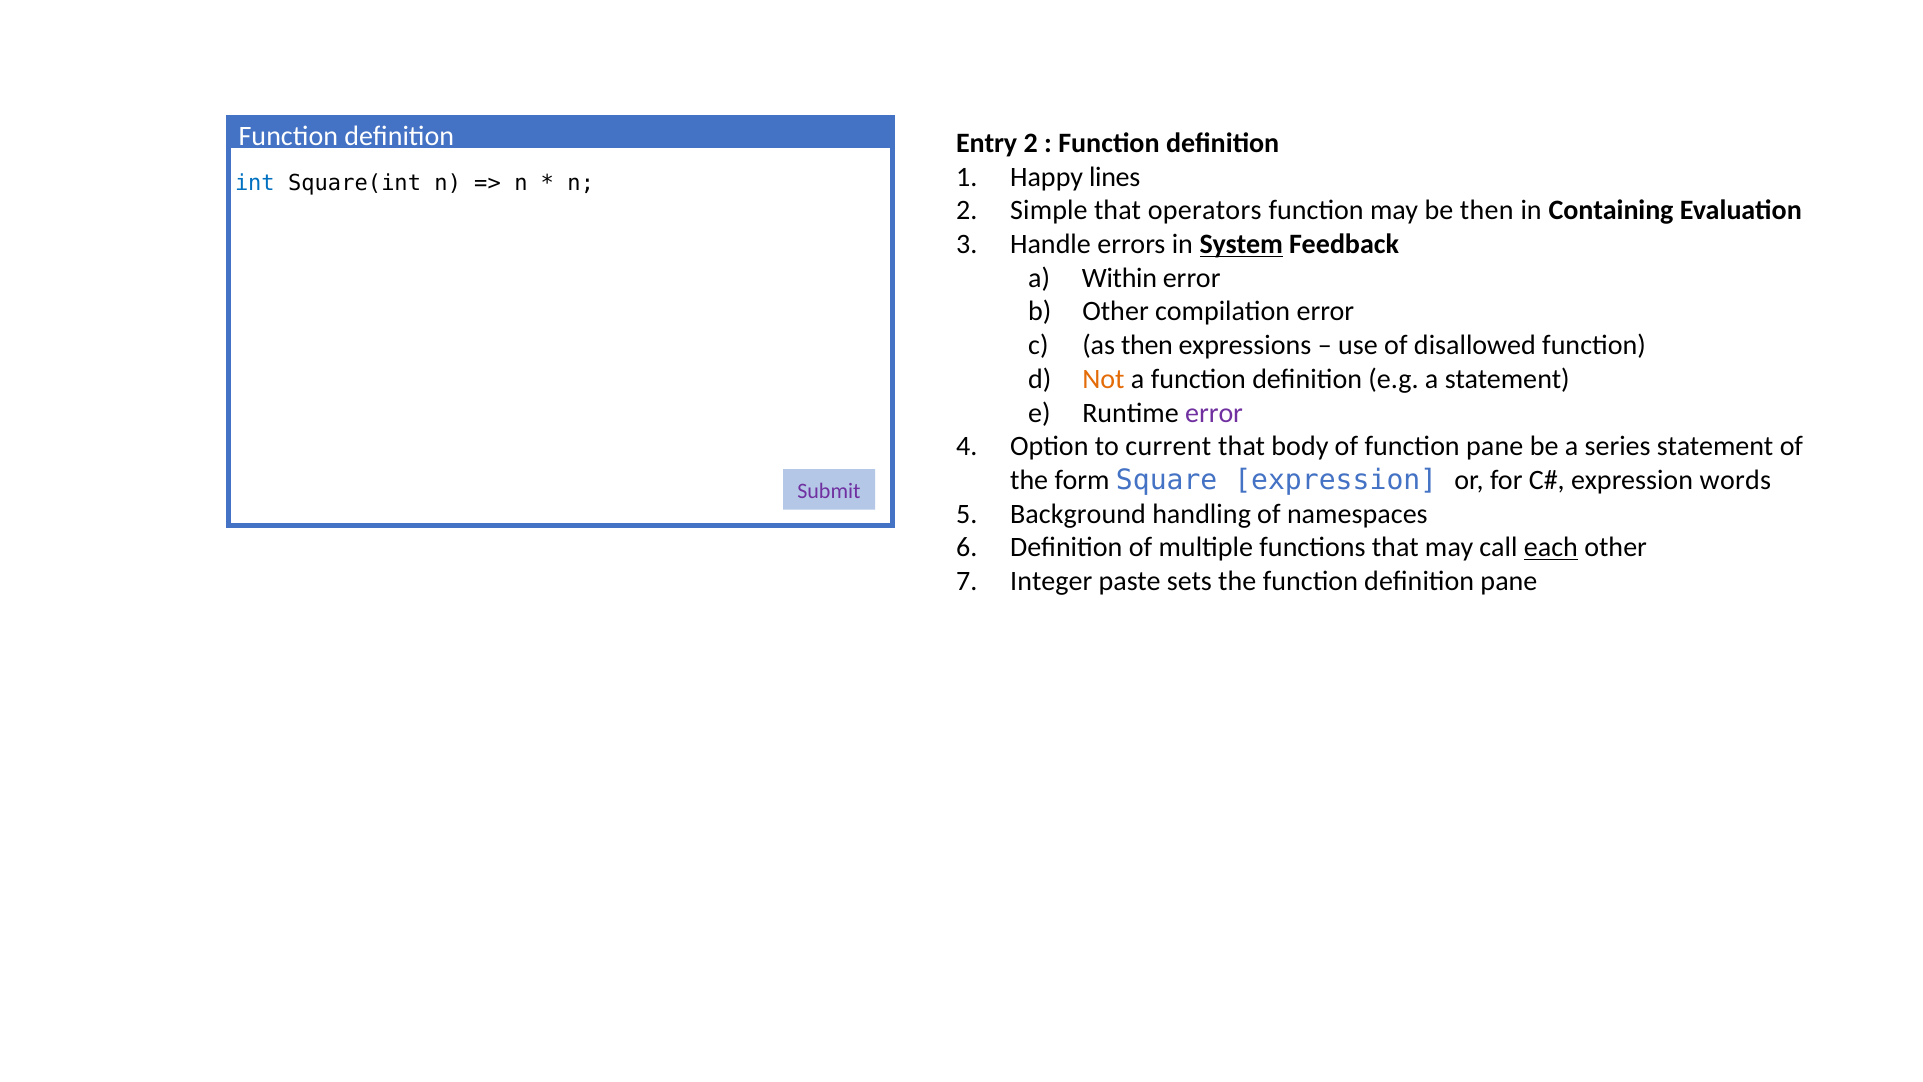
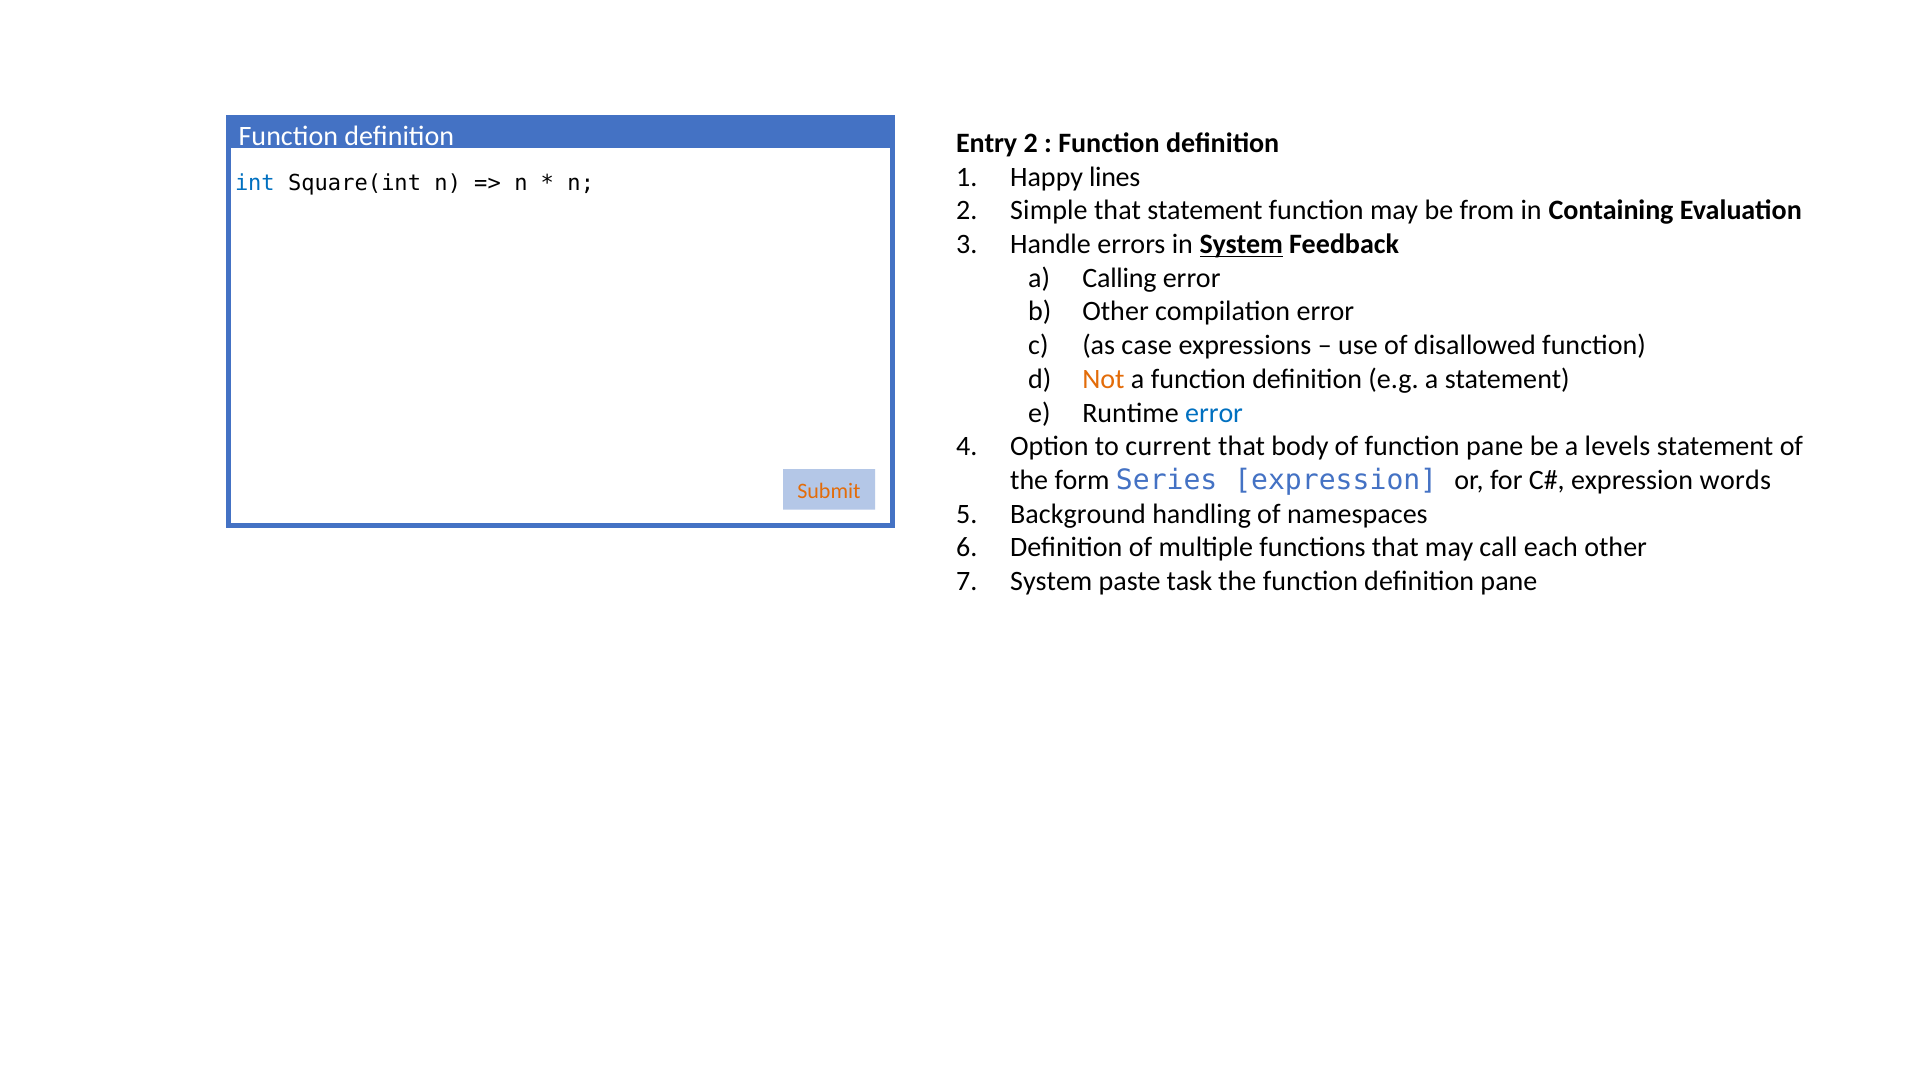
that operators: operators -> statement (1205, 211)
be then: then -> from (1487, 211)
Within: Within -> Calling (1119, 278)
as then: then -> case (1147, 345)
error colour: purple -> blue (1214, 413)
series: series -> levels (1618, 446)
Square: Square -> Series (1167, 480)
Submit colour: purple -> orange (829, 491)
each underline: present -> none (1551, 547)
Integer: Integer -> System (1051, 581)
sets: sets -> task (1190, 581)
